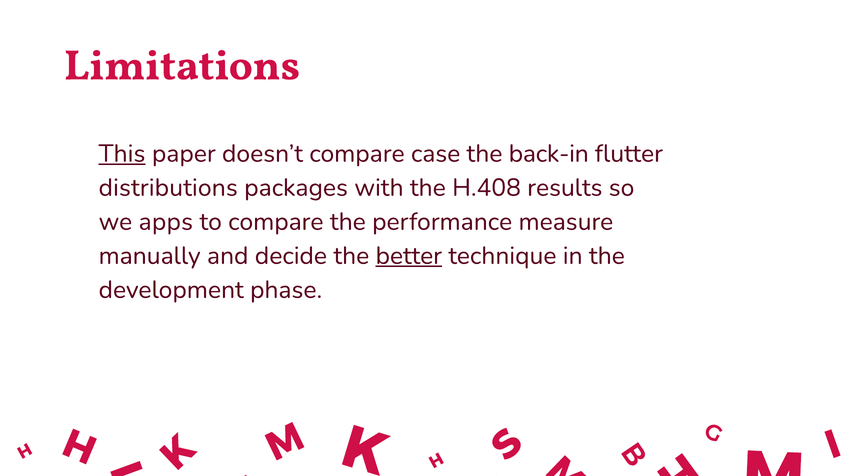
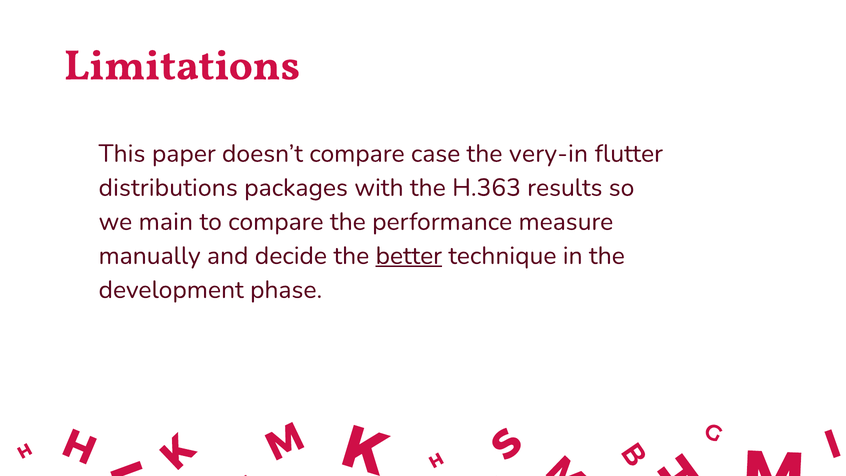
This underline: present -> none (122, 154)
back-in: back-in -> very-in (548, 154)
H.408: H.408 -> H.363 (487, 188)
apps: apps -> main (166, 222)
